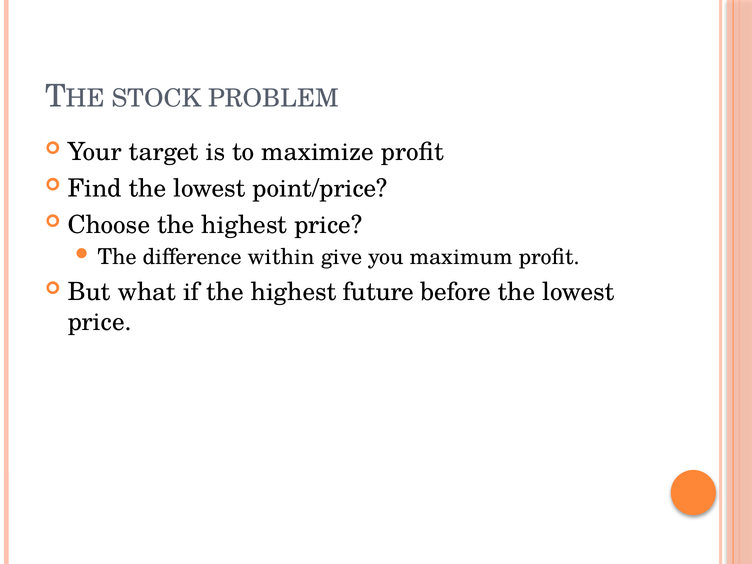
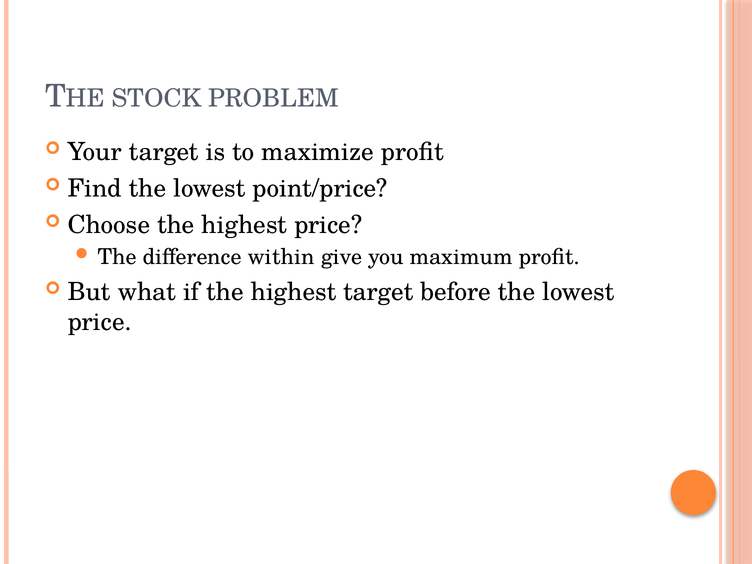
highest future: future -> target (378, 292)
